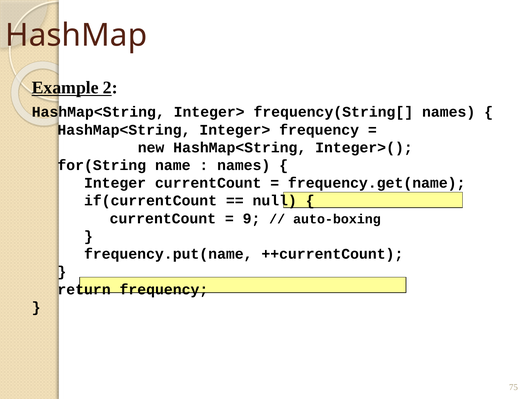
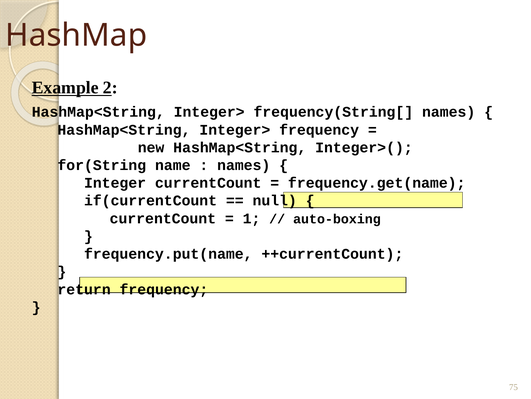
9: 9 -> 1 (252, 218)
